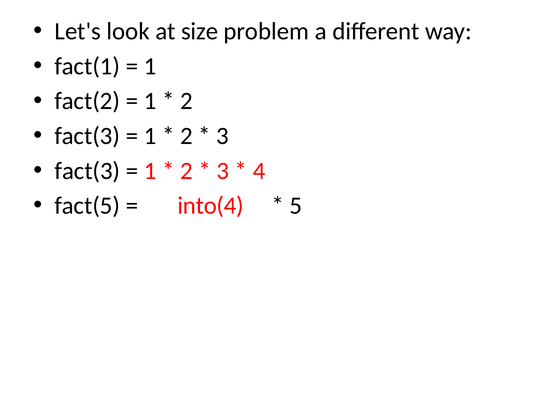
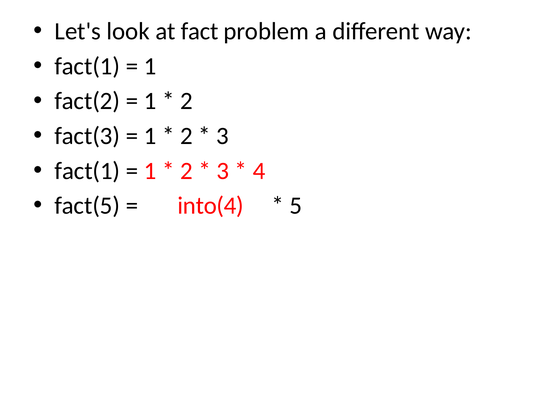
size: size -> fact (200, 31)
fact(3: fact(3 -> fact(1 (87, 171)
